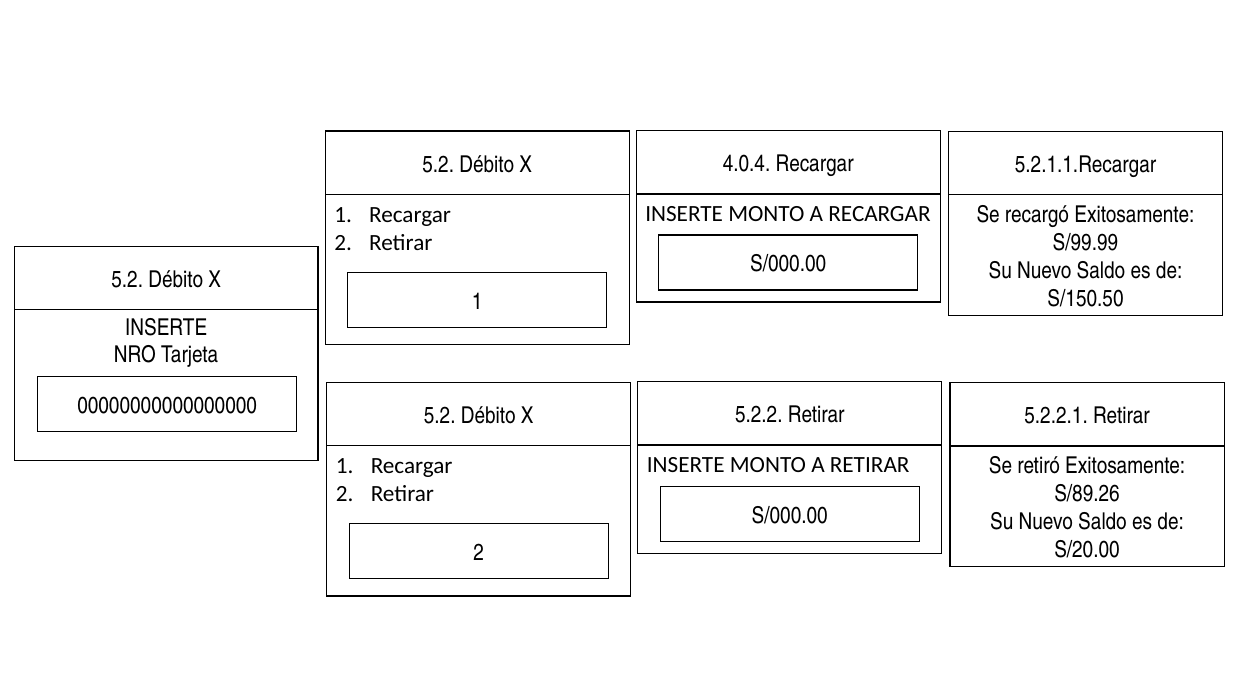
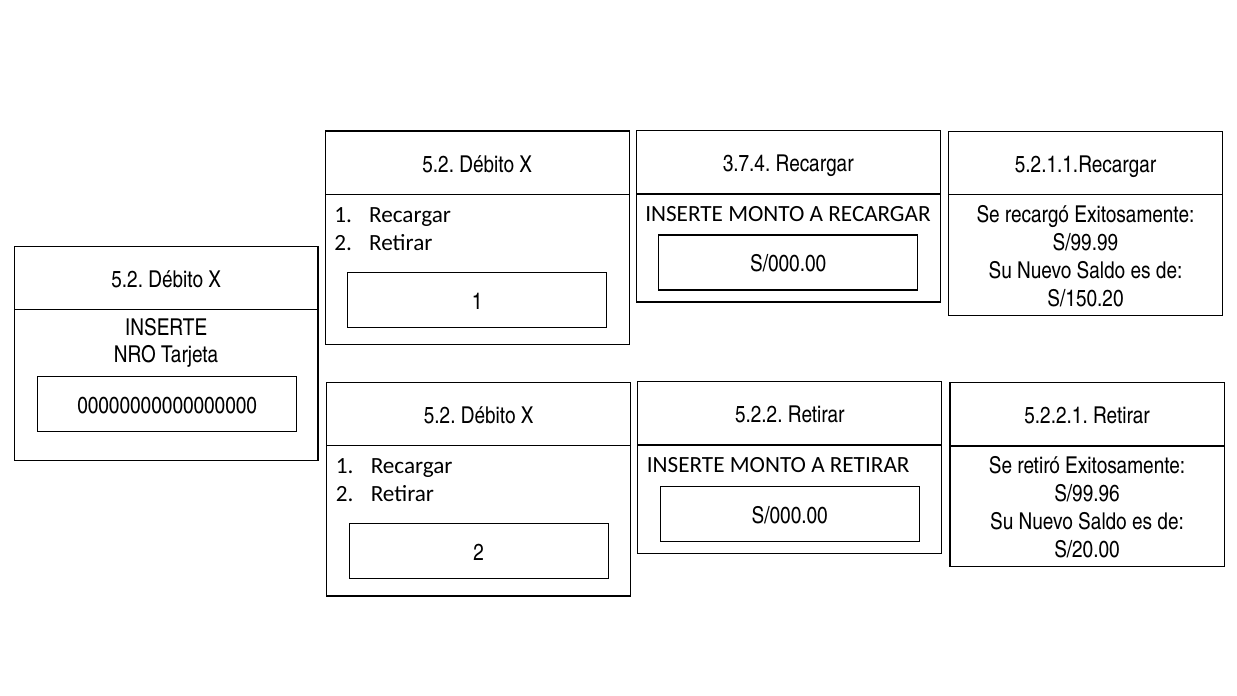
4.0.4: 4.0.4 -> 3.7.4 (747, 164)
S/150.50: S/150.50 -> S/150.20 (1086, 298)
S/89.26: S/89.26 -> S/99.96 (1087, 494)
